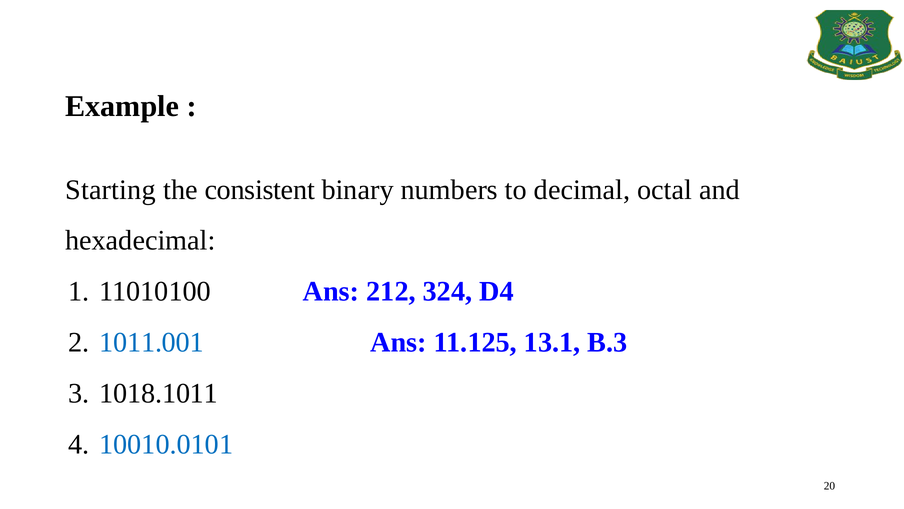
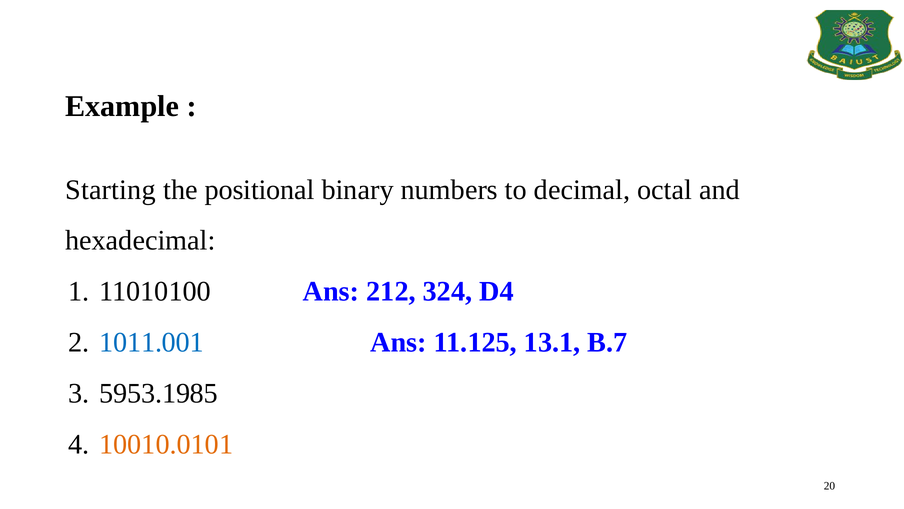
consistent: consistent -> positional (260, 189)
B.3: B.3 -> B.7 (607, 342)
1018.1011: 1018.1011 -> 5953.1985 (159, 393)
10010.0101 colour: blue -> orange (166, 444)
